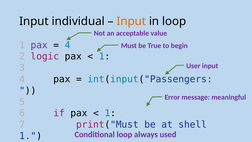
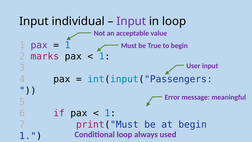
Input colour: orange -> purple (131, 21)
4: 4 -> 1 (68, 45)
logic: logic -> marks (45, 56)
at shell: shell -> begin (193, 124)
